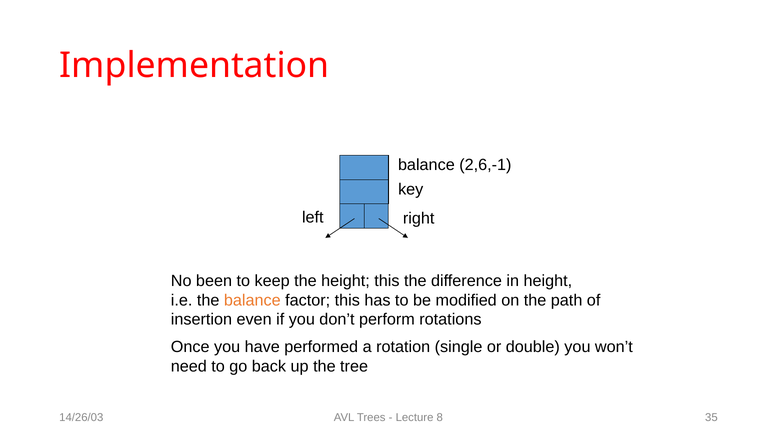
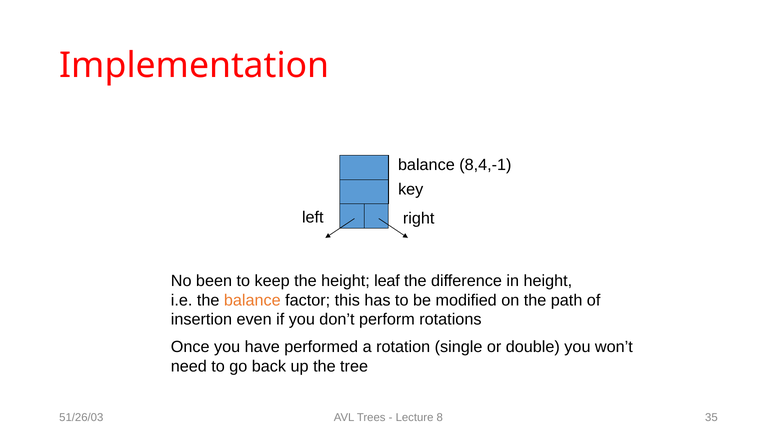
2,6,-1: 2,6,-1 -> 8,4,-1 (485, 165)
height this: this -> leaf (387, 281)
14/26/03: 14/26/03 -> 51/26/03 (81, 418)
